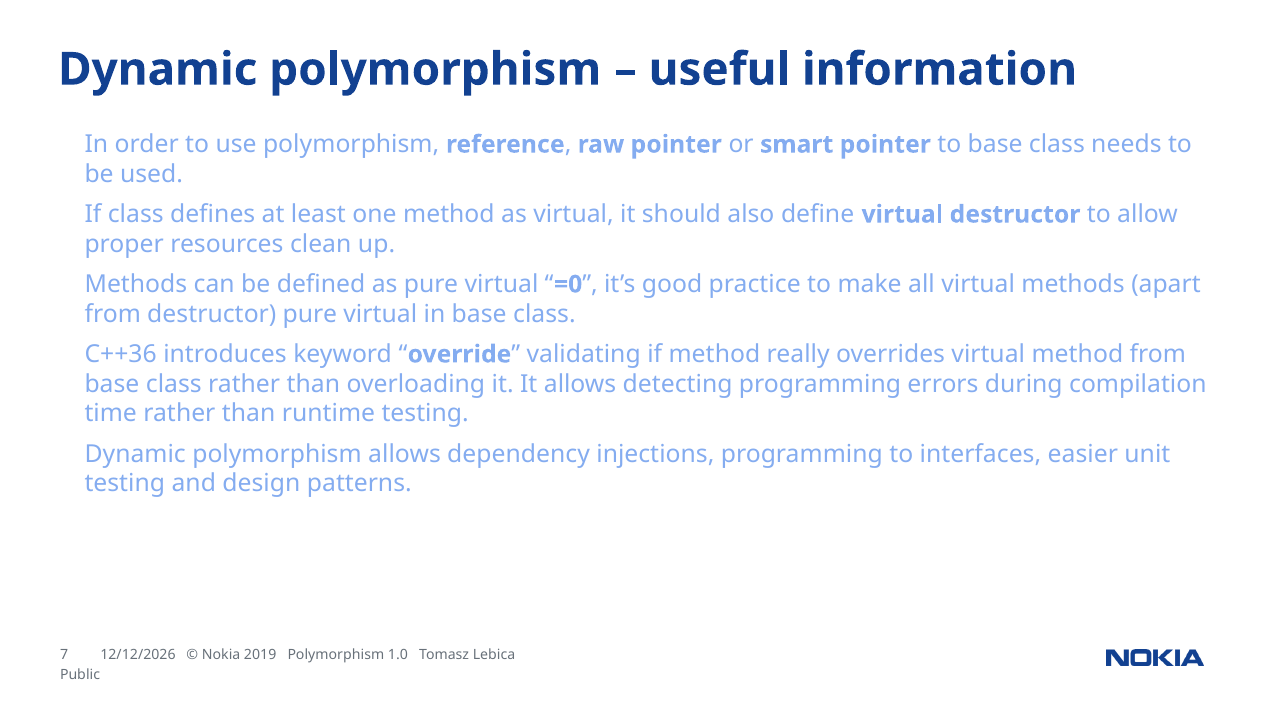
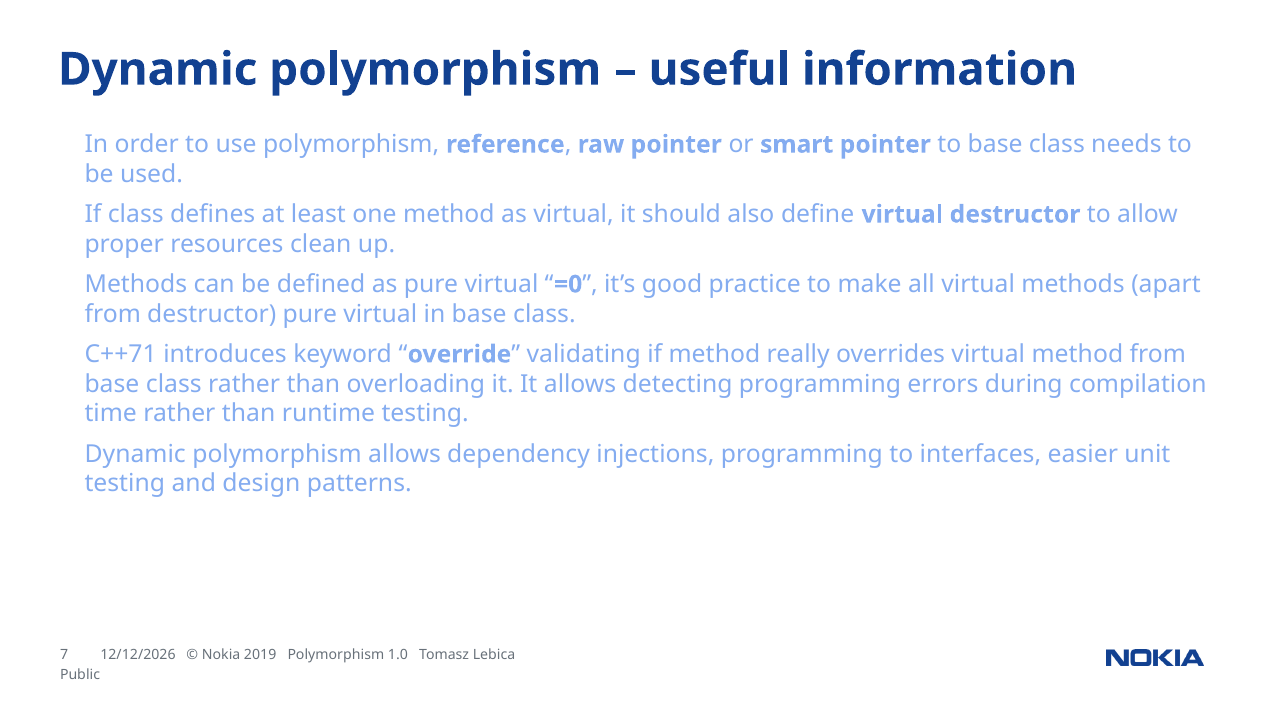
C++36: C++36 -> C++71 (121, 354)
